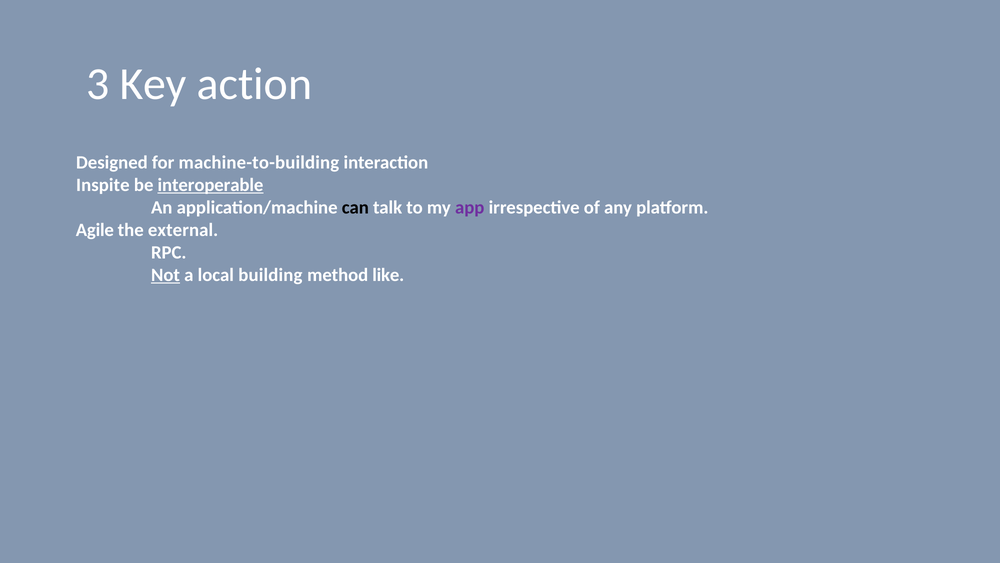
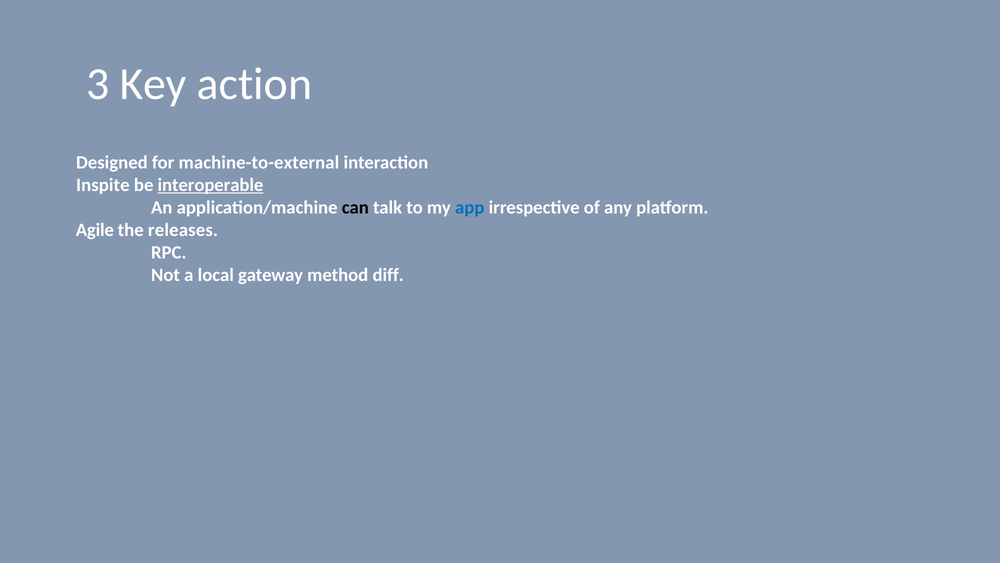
machine-to-building: machine-to-building -> machine-to-external (259, 162)
app colour: purple -> blue (470, 207)
external: external -> releases (183, 230)
Not underline: present -> none (166, 275)
building: building -> gateway (271, 275)
like: like -> diff (388, 275)
